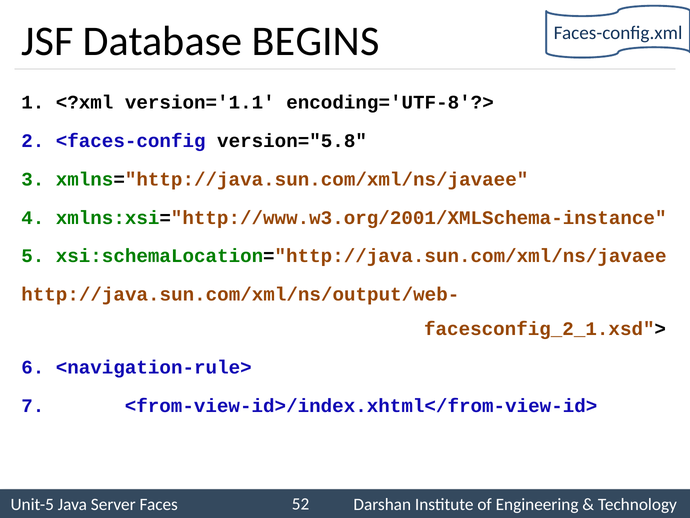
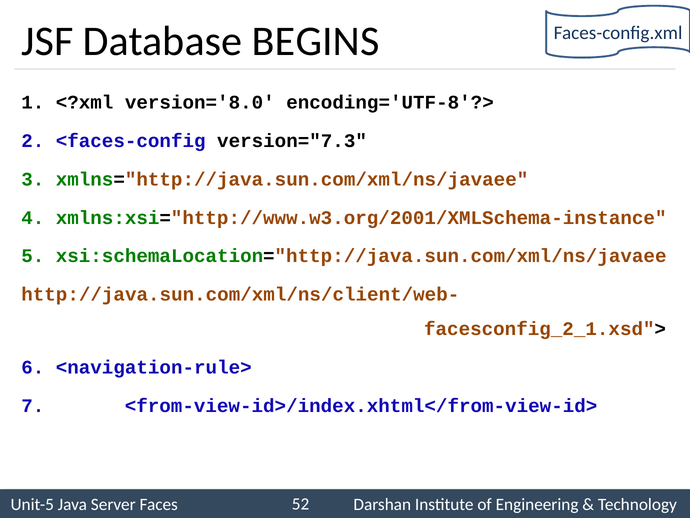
version='1.1: version='1.1 -> version='8.0 (200, 103)
version="5.8: version="5.8 -> version="7.3 (292, 141)
http://java.sun.com/xml/ns/output/web-: http://java.sun.com/xml/ns/output/web- -> http://java.sun.com/xml/ns/client/web- (240, 294)
